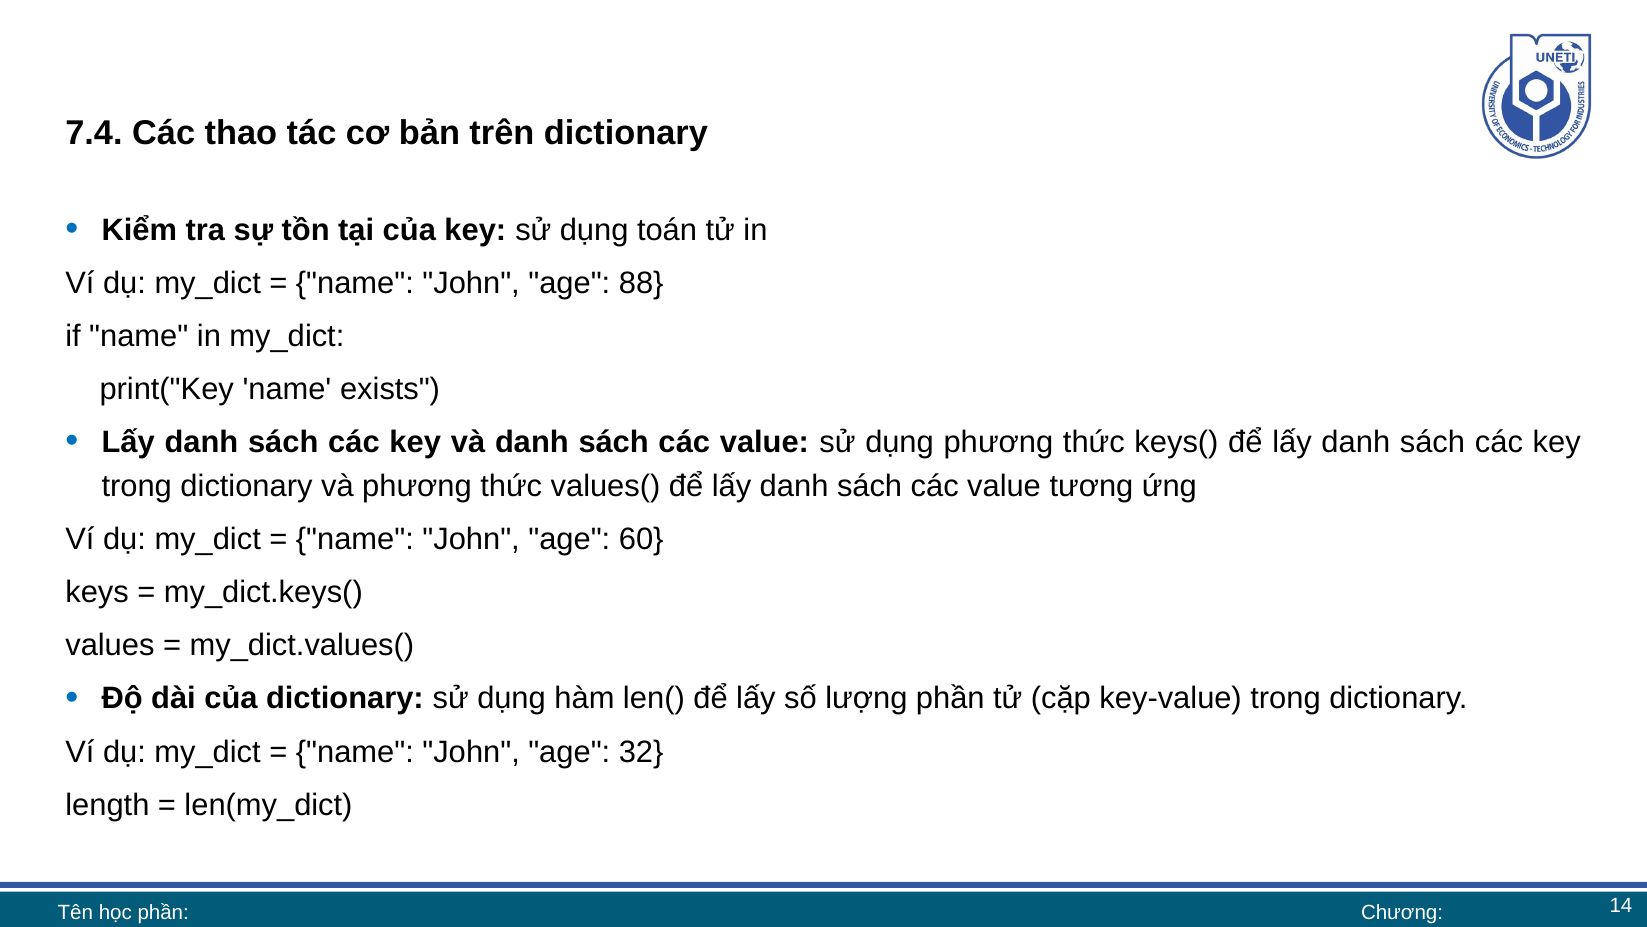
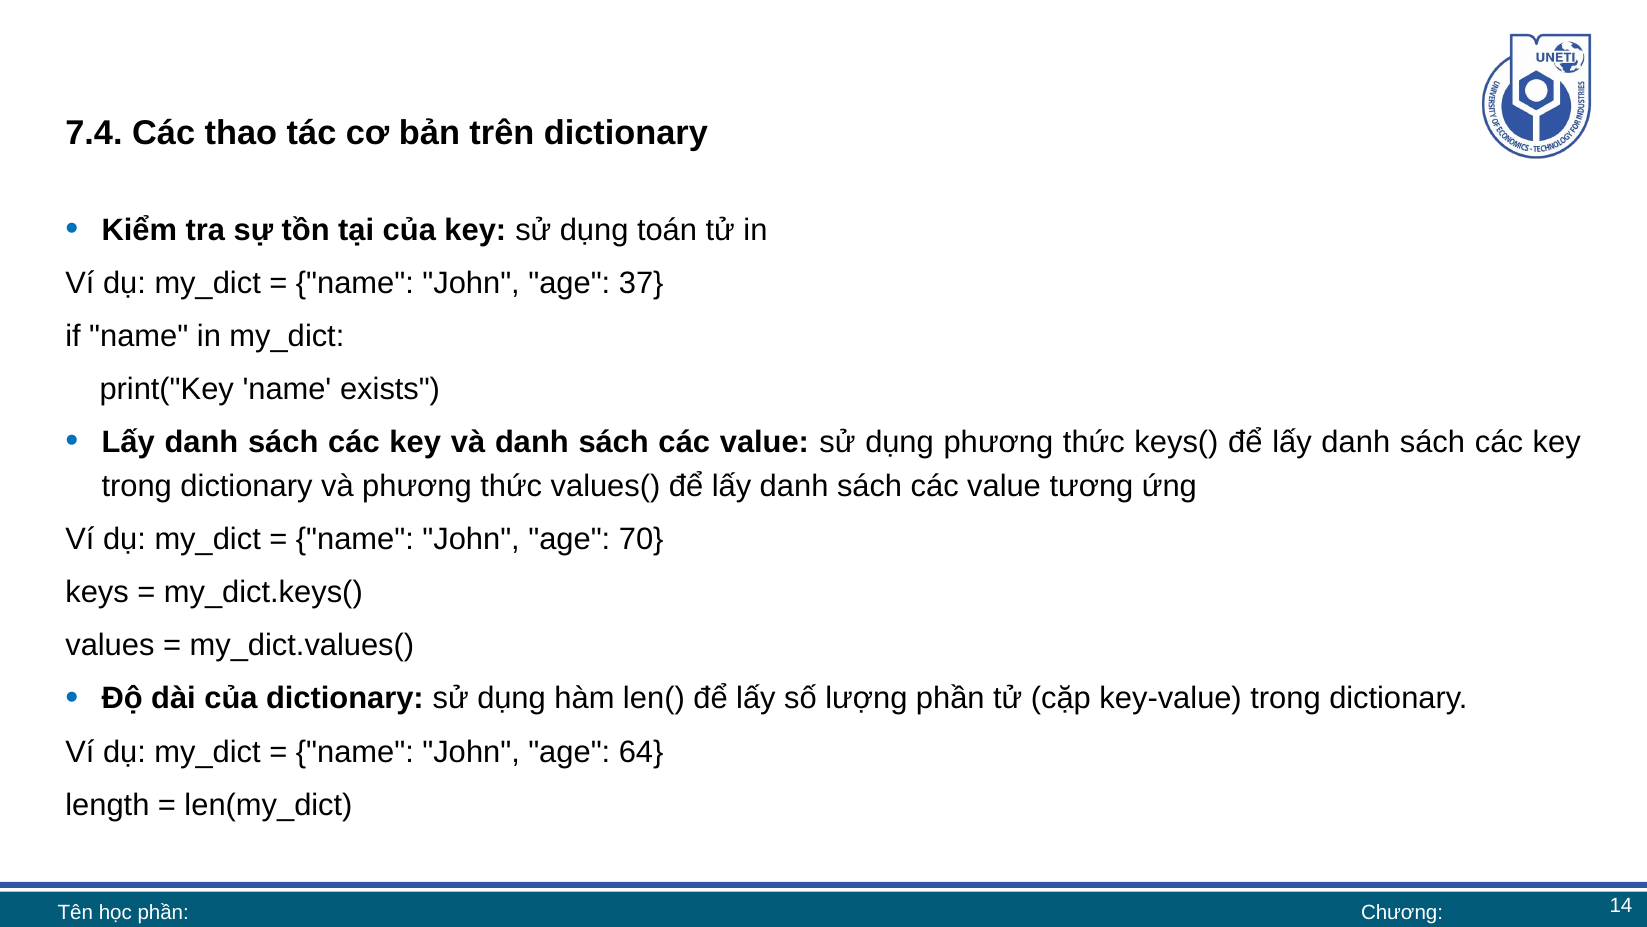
88: 88 -> 37 (641, 283)
60: 60 -> 70 (641, 539)
32: 32 -> 64 (641, 751)
